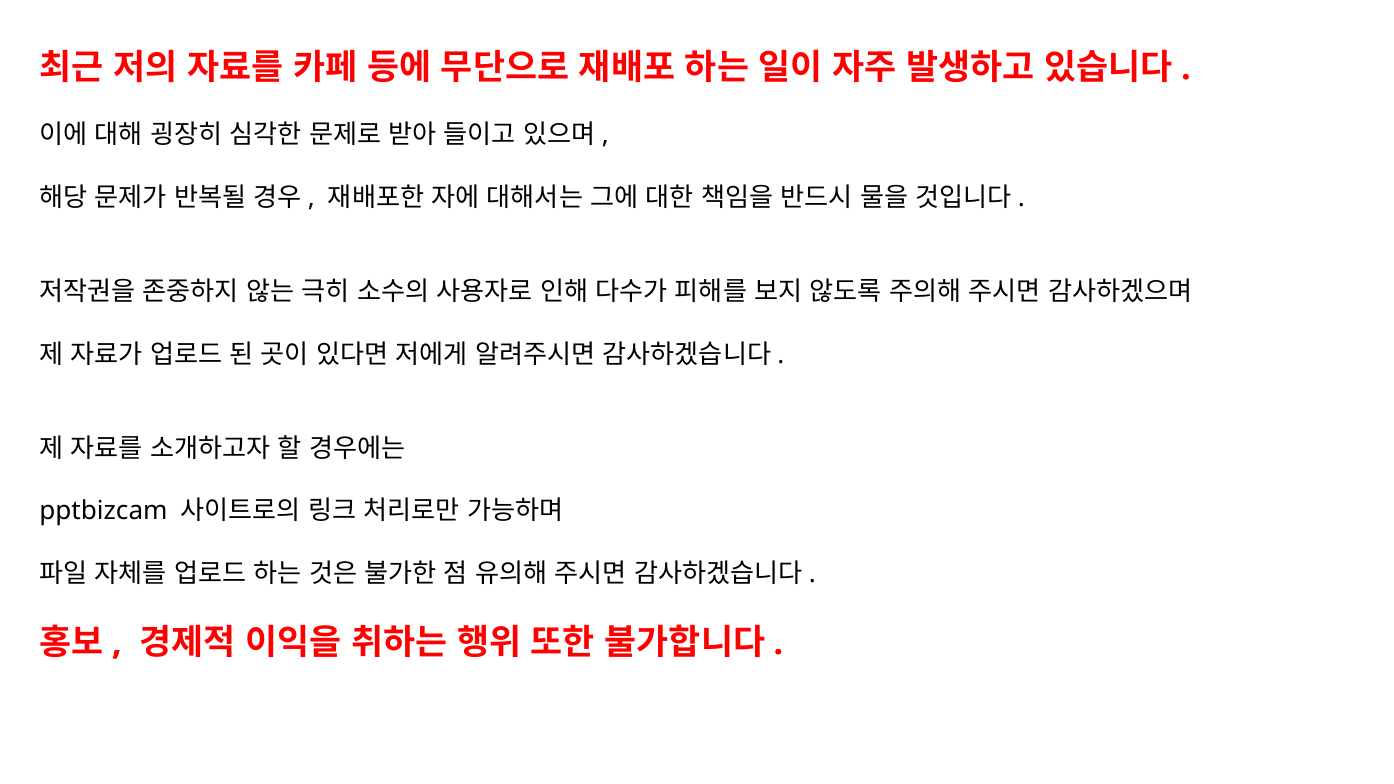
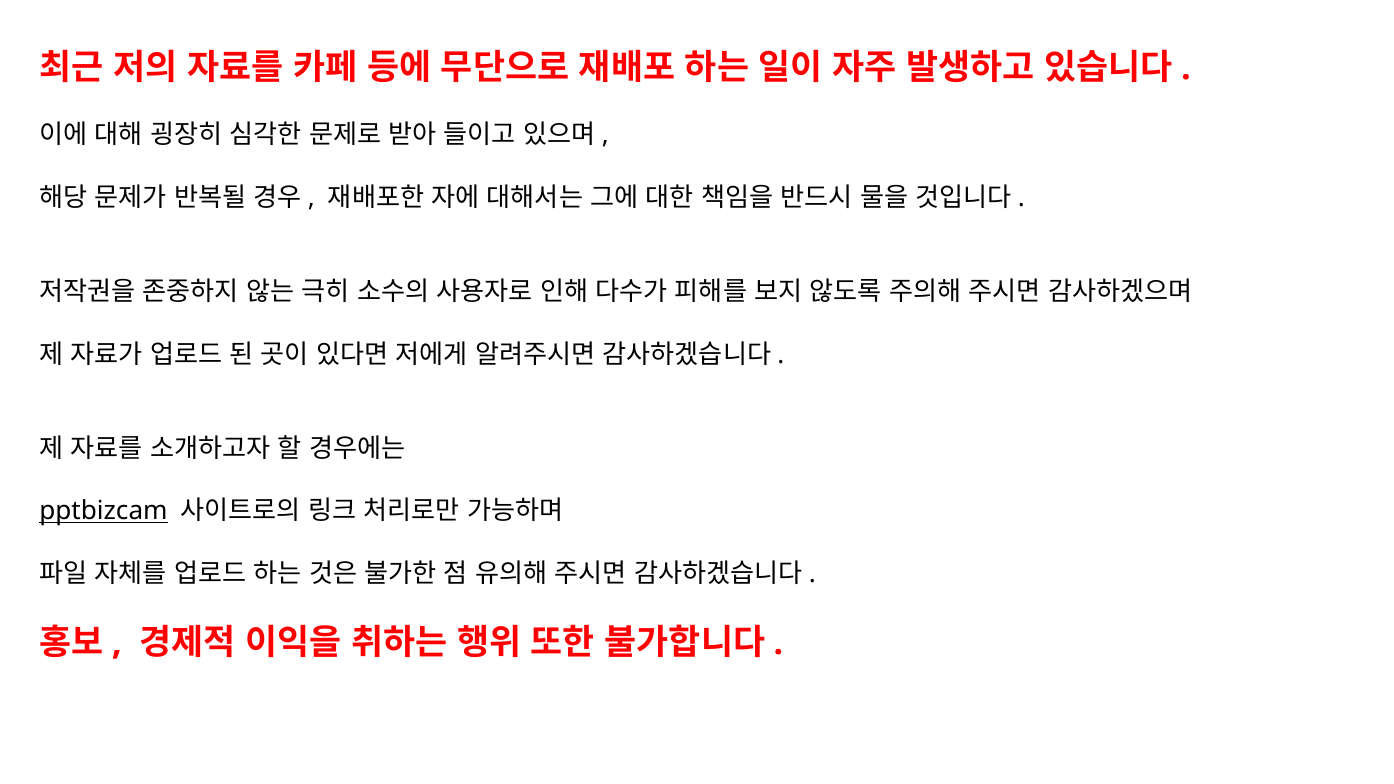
pptbizcam underline: none -> present (103, 511)
